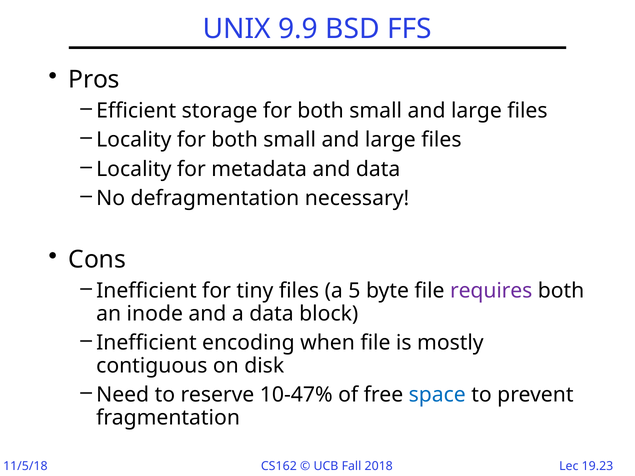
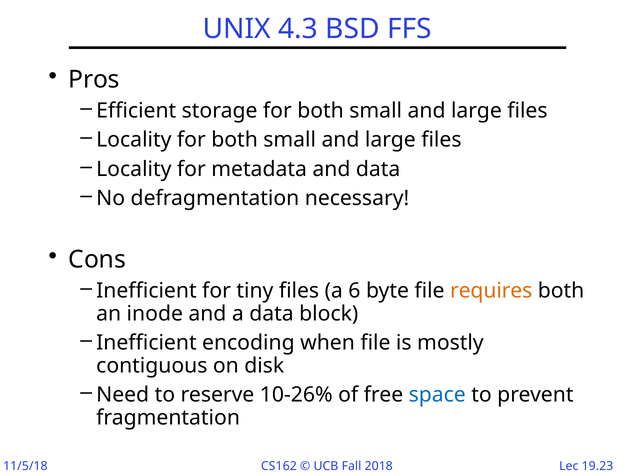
9.9: 9.9 -> 4.3 (298, 29)
5: 5 -> 6 (354, 291)
requires colour: purple -> orange (491, 291)
10-47%: 10-47% -> 10-26% (296, 395)
